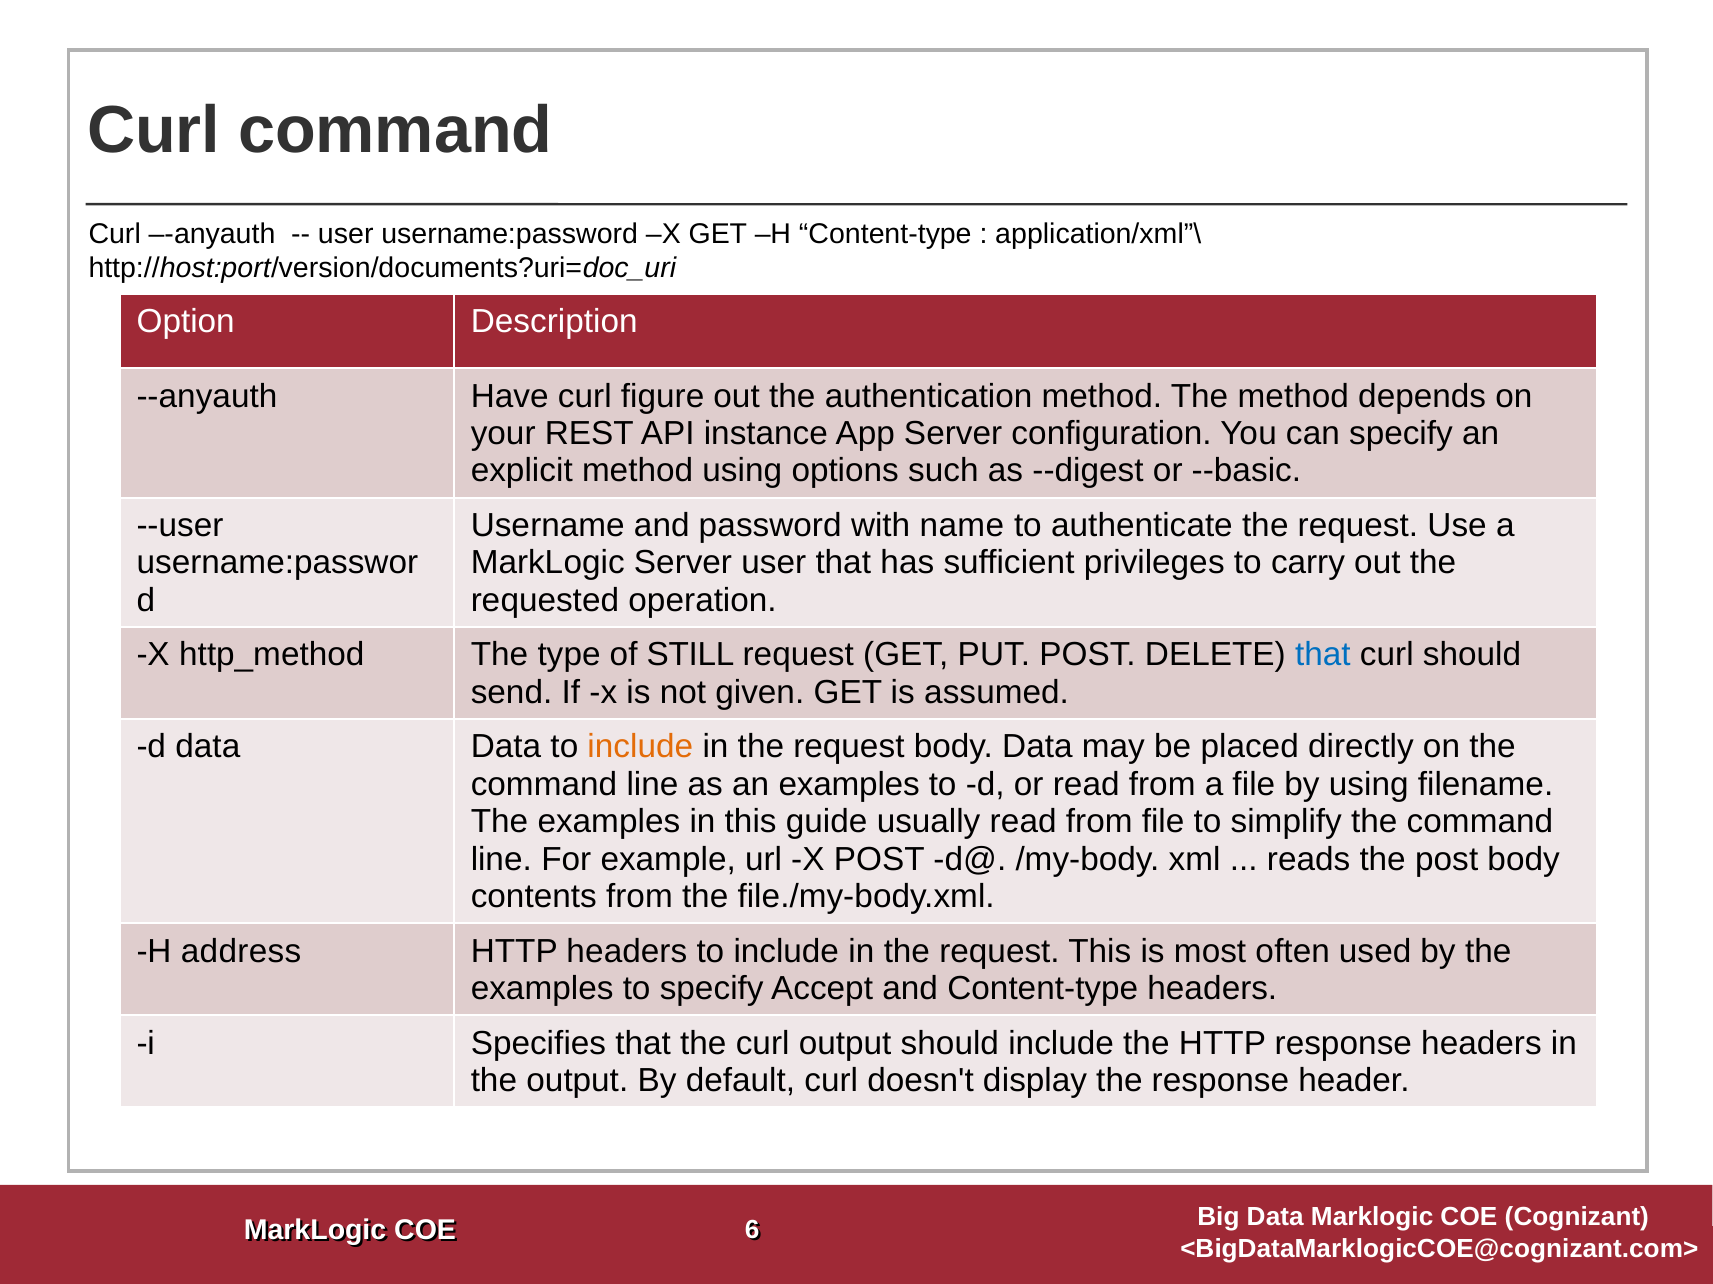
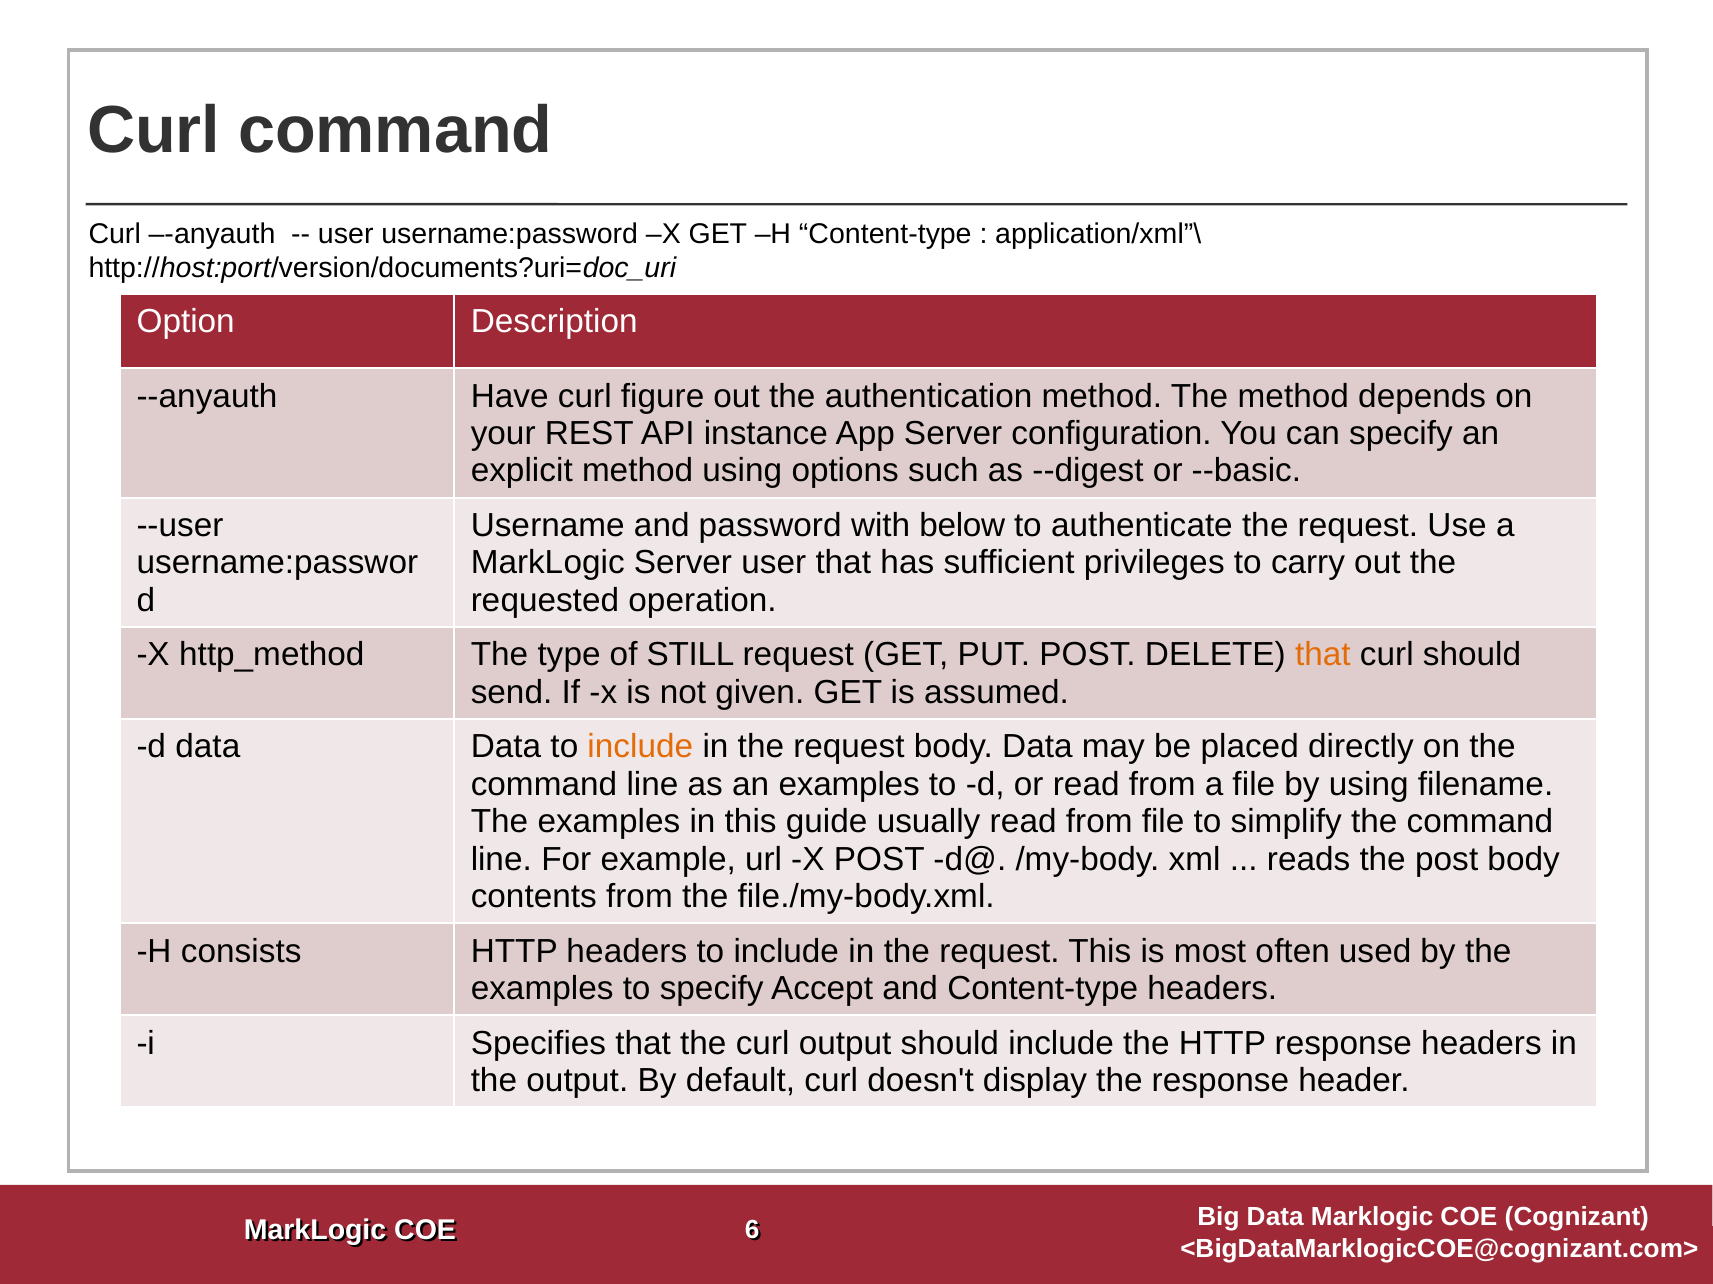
name: name -> below (962, 526)
that colour: blue -> orange (1323, 655)
address: address -> consists (241, 952)
